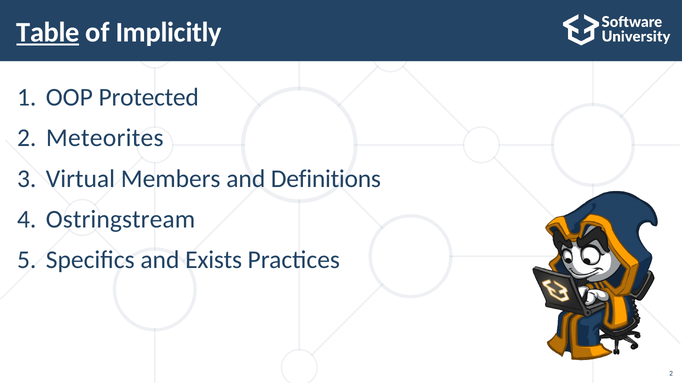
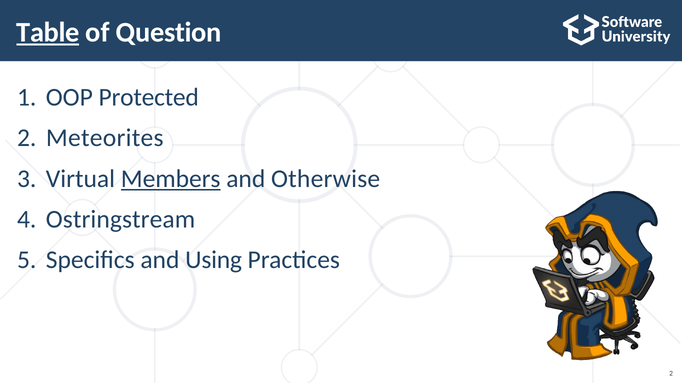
Implicitly: Implicitly -> Question (169, 32)
Members underline: none -> present (171, 179)
Definitions: Definitions -> Otherwise (326, 179)
Exists: Exists -> Using (214, 260)
